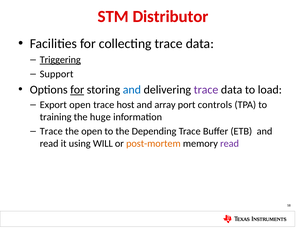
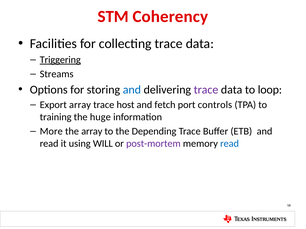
Distributor: Distributor -> Coherency (170, 16)
Support: Support -> Streams (57, 74)
for underline: present -> none (77, 90)
load: load -> loop (270, 90)
Export open: open -> array (80, 105)
array: array -> fetch (165, 105)
Trace: Trace -> More (51, 132)
the open: open -> array (92, 132)
post-mortem colour: orange -> purple (153, 144)
read colour: purple -> blue (230, 144)
